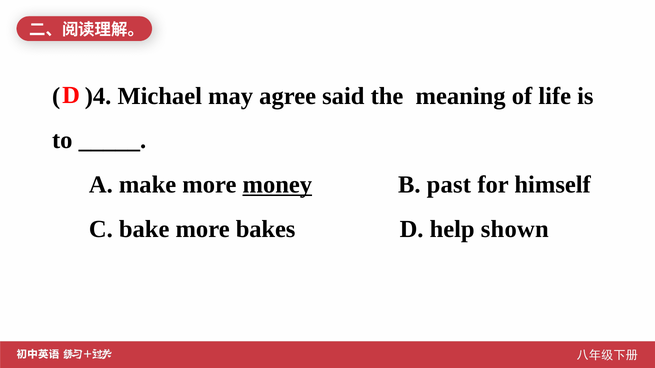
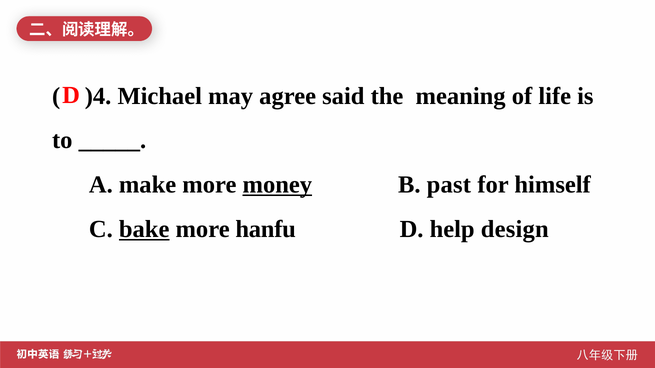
bake underline: none -> present (144, 229)
bakes: bakes -> hanfu (266, 229)
shown: shown -> design (515, 229)
